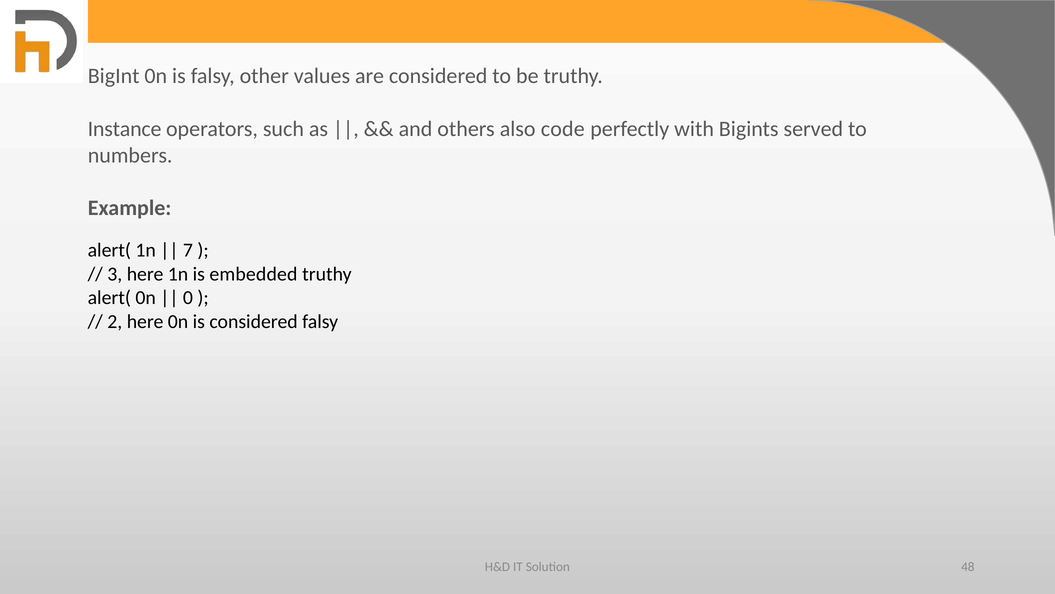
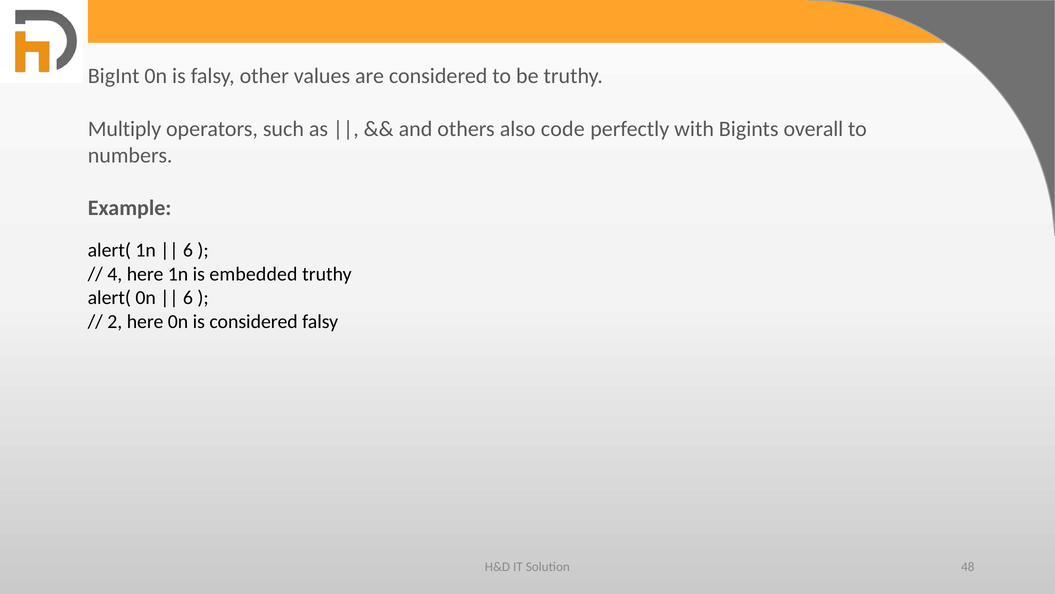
Instance: Instance -> Multiply (125, 129)
served: served -> overall (813, 129)
7: 7 -> 6 (188, 250)
3: 3 -> 4 (115, 274)
0: 0 -> 6 (188, 298)
